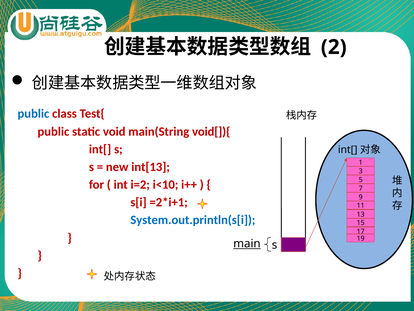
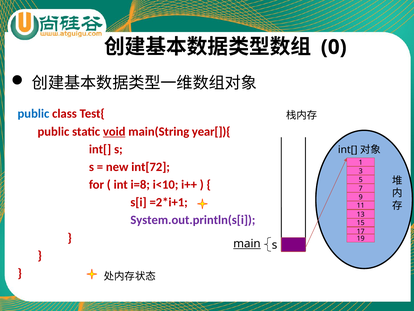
2: 2 -> 0 (334, 47)
void underline: none -> present (114, 131)
void[]){: void[]){ -> year[]){ (211, 131)
int[13: int[13 -> int[72 (151, 167)
i=2: i=2 -> i=8 (140, 184)
System.out.println(s[i colour: blue -> purple (193, 220)
